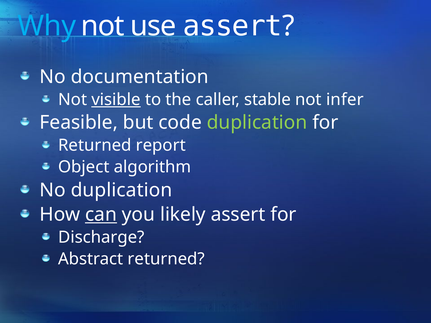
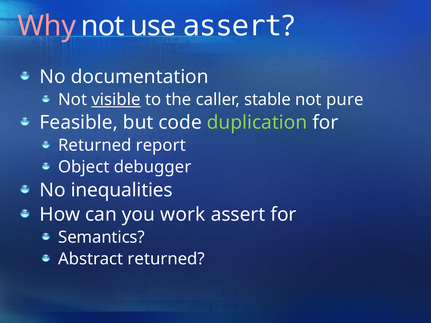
Why colour: light blue -> pink (47, 26)
infer: infer -> pure (345, 100)
algorithm: algorithm -> debugger (153, 167)
No duplication: duplication -> inequalities (122, 190)
can underline: present -> none (101, 215)
likely: likely -> work (183, 215)
Discharge: Discharge -> Semantics (102, 238)
